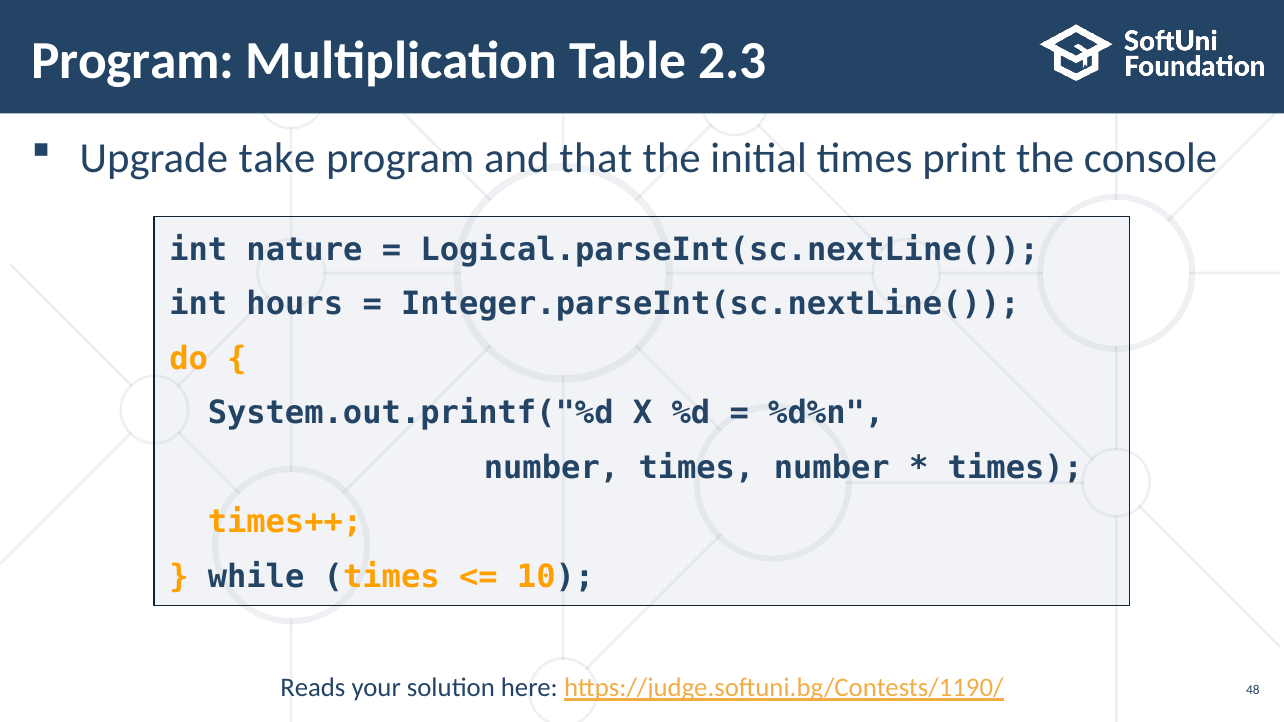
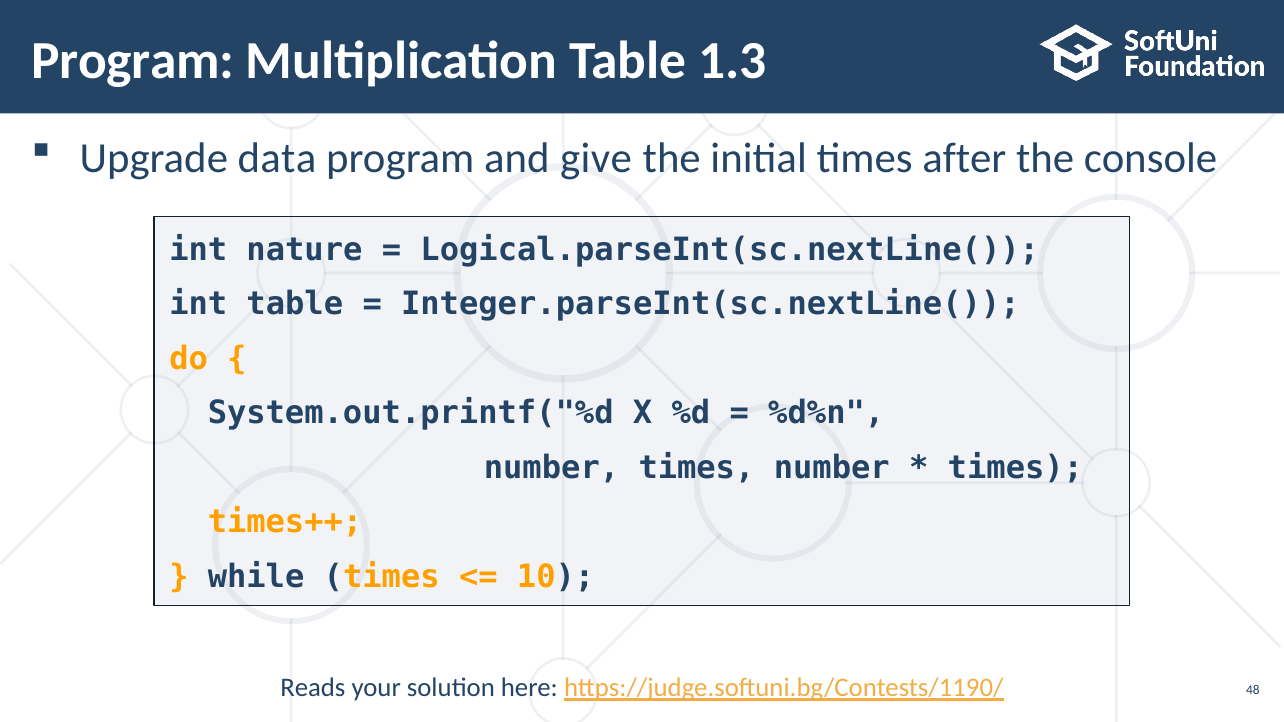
2.3: 2.3 -> 1.3 (733, 61)
take: take -> data (277, 159)
that: that -> give (596, 159)
print: print -> after (964, 159)
int hours: hours -> table (295, 304)
